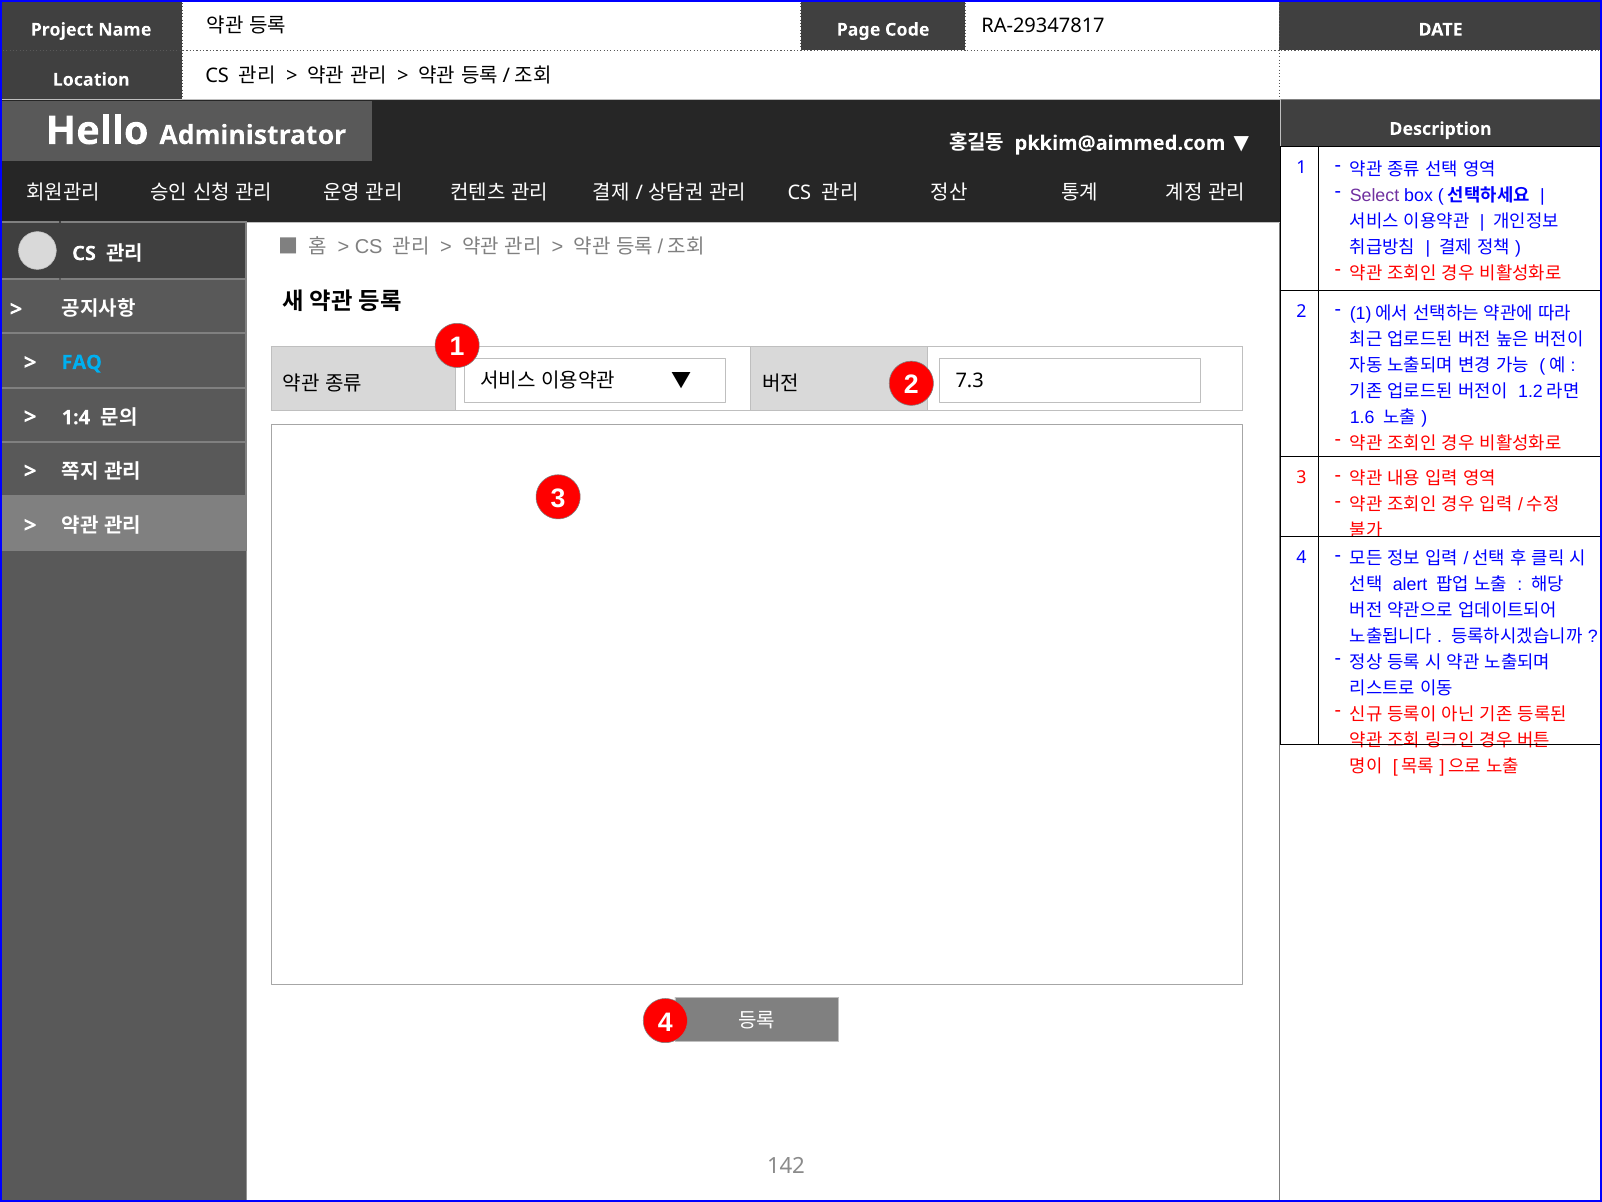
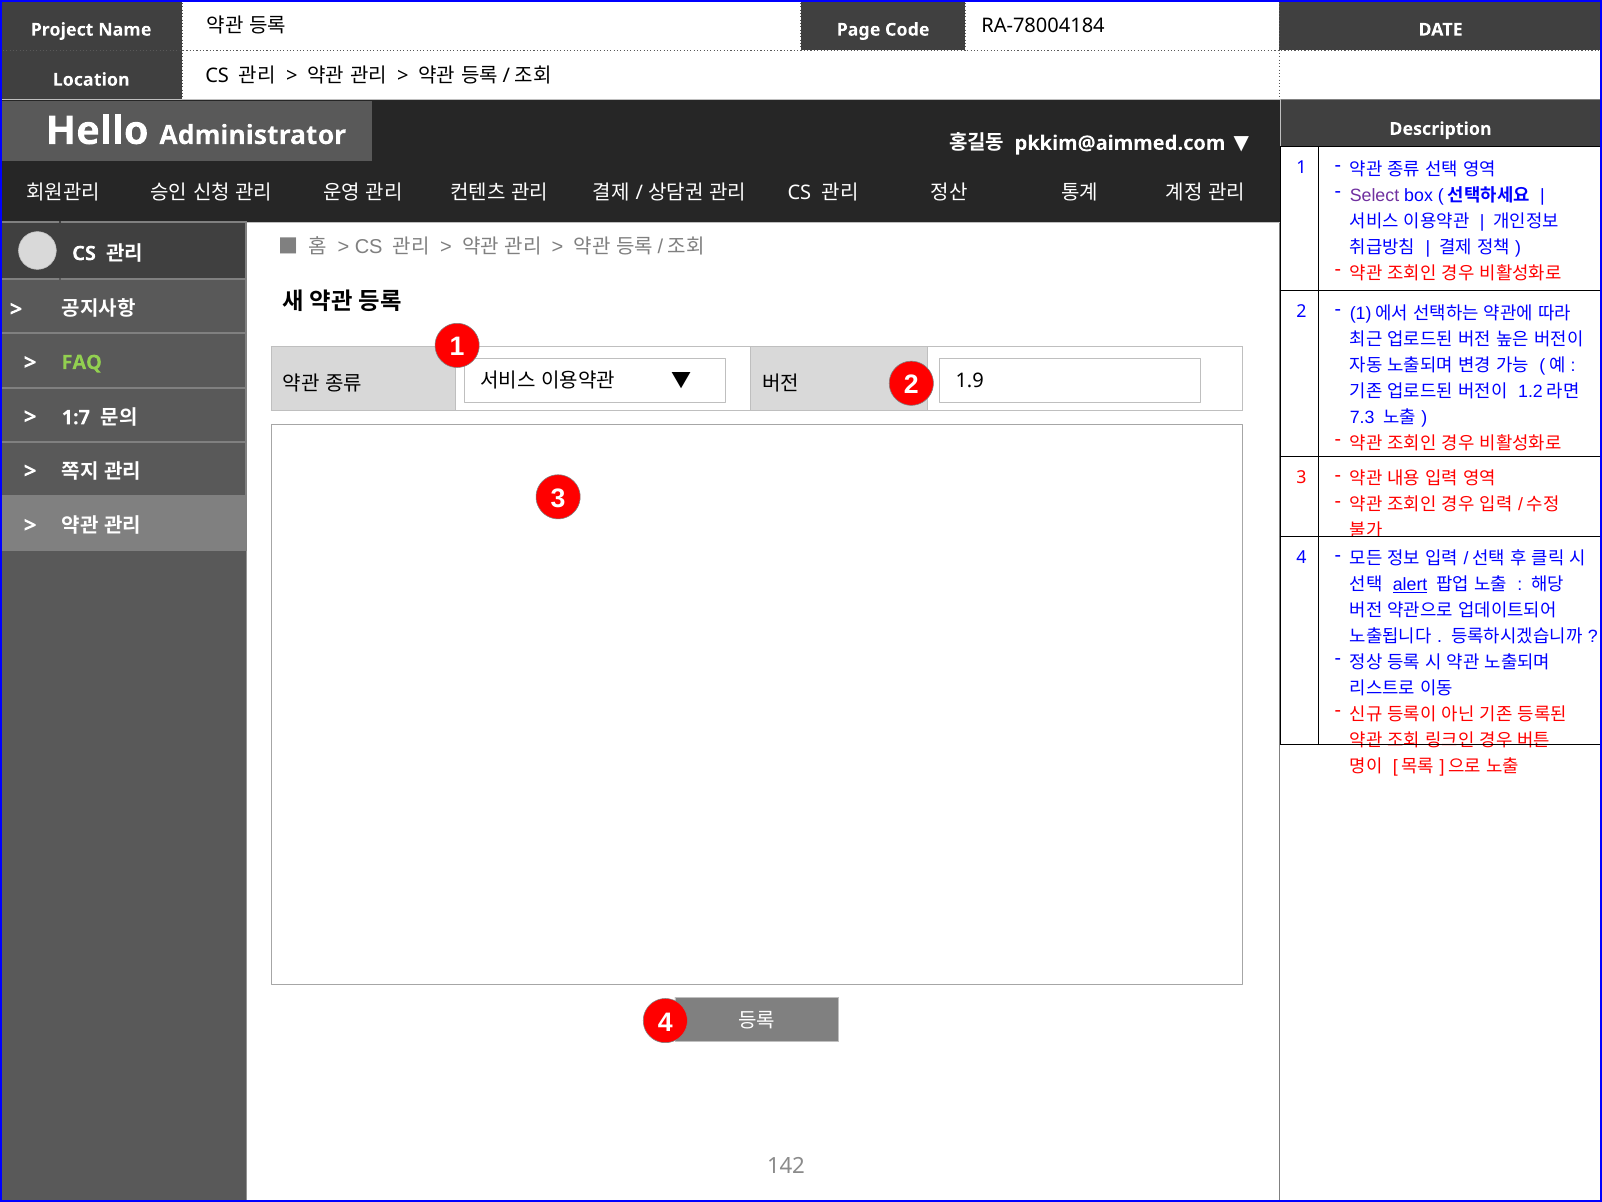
RA-29347817: RA-29347817 -> RA-78004184 (1043, 26)
FAQ colour: light blue -> light green (82, 362)
7.3: 7.3 -> 1.9 (970, 381)
1.6: 1.6 -> 7.3 (1362, 417)
1:4: 1:4 -> 1:7 (76, 417)
alert underline: none -> present (1410, 585)
